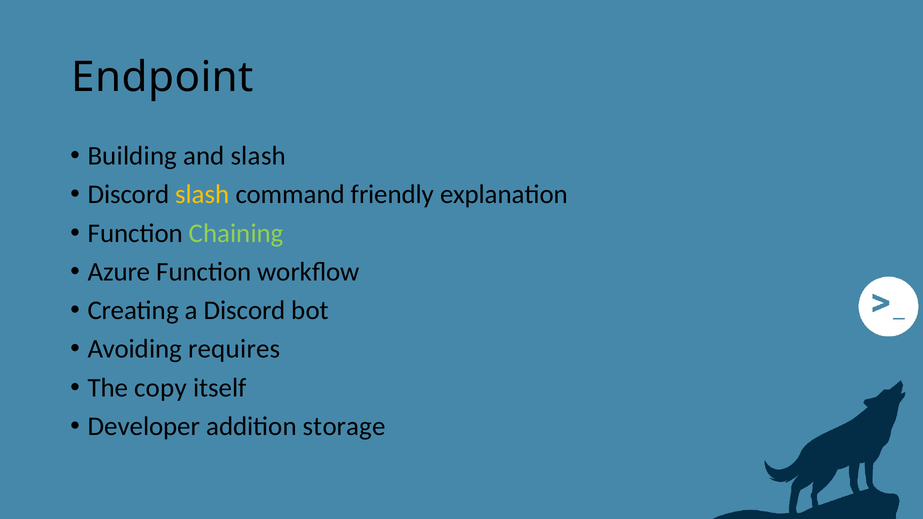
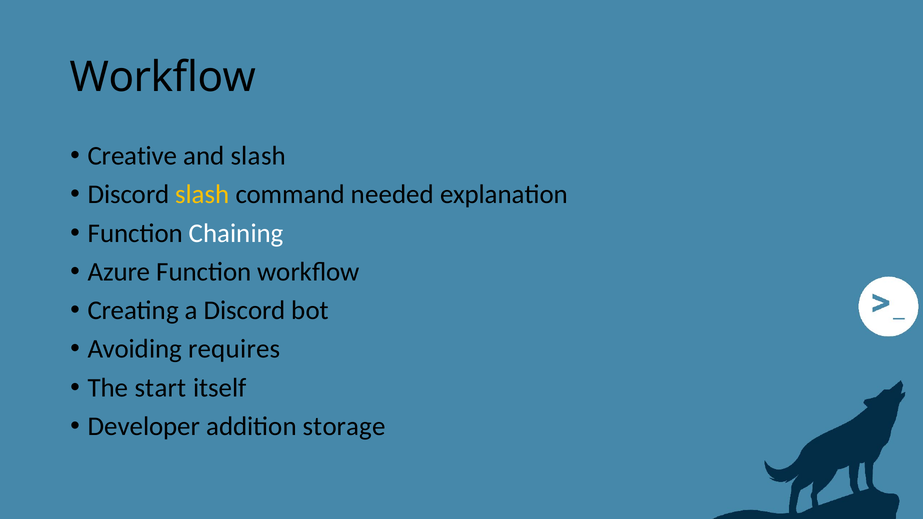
Endpoint: Endpoint -> Workflow (163, 78)
Building: Building -> Creative (132, 156)
friendly: friendly -> needed (392, 195)
Chaining colour: light green -> white (236, 233)
copy: copy -> start (161, 388)
